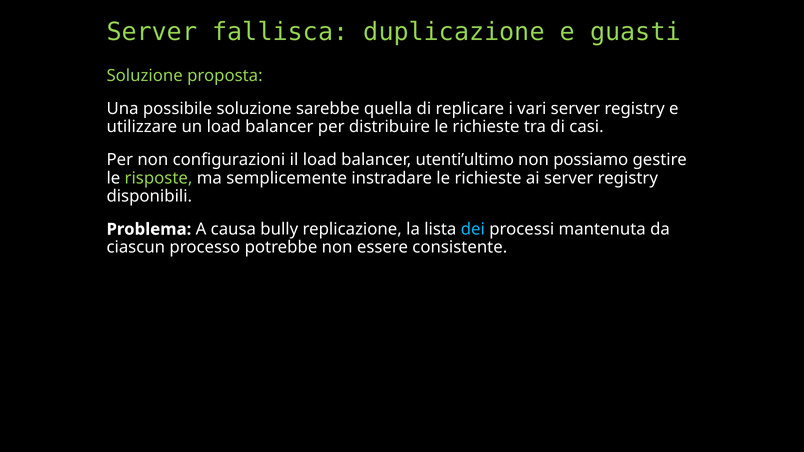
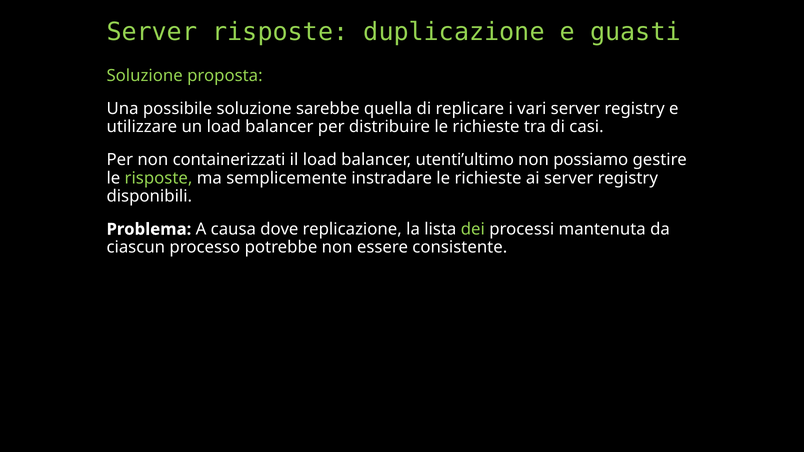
Server fallisca: fallisca -> risposte (280, 32)
configurazioni: configurazioni -> containerizzati (229, 160)
bully: bully -> dove (279, 229)
dei colour: light blue -> light green (473, 229)
